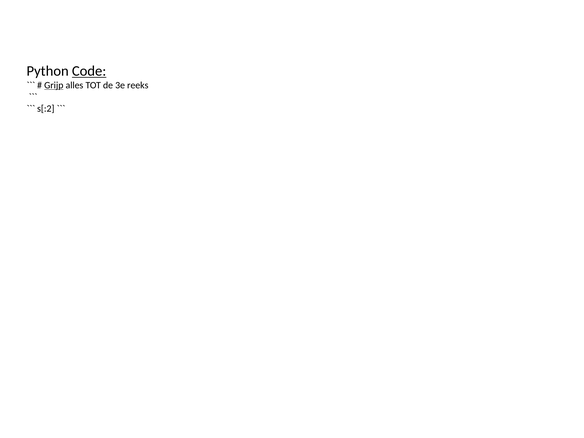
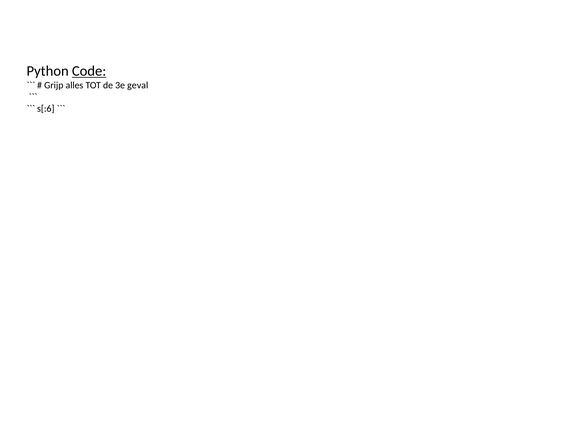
Grijp underline: present -> none (54, 85)
reeks: reeks -> geval (138, 85)
s[:2: s[:2 -> s[:6 (46, 109)
